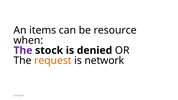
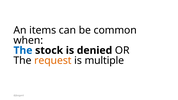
resource: resource -> common (115, 30)
The colour: purple -> blue (23, 50)
network: network -> multiple (104, 61)
